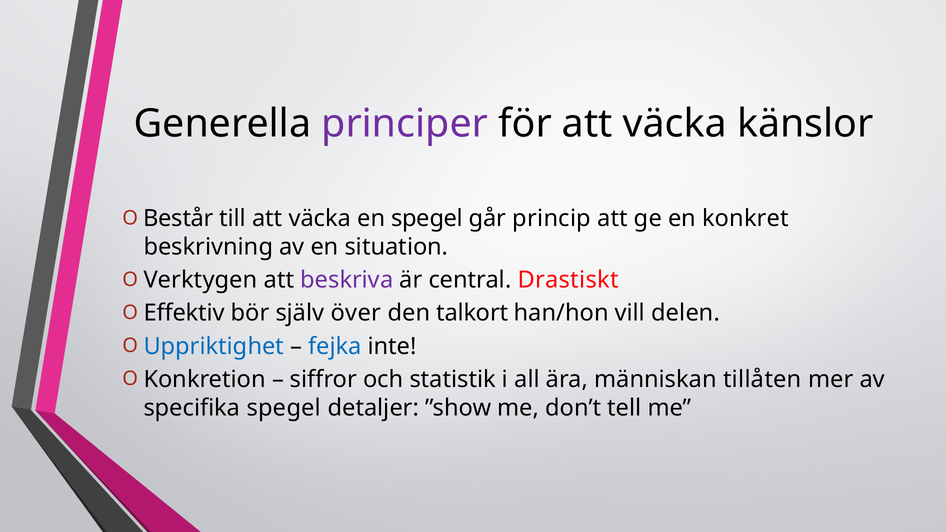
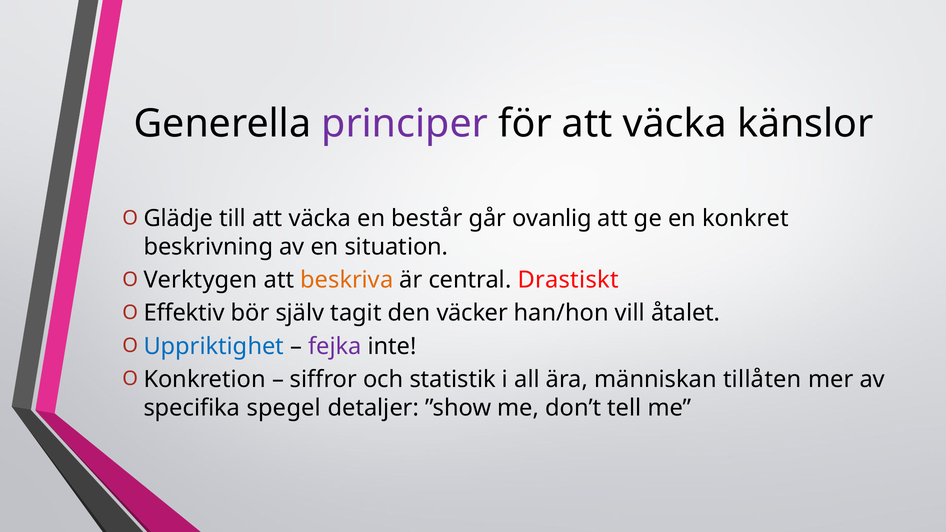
Består: Består -> Glädje (178, 219)
en spegel: spegel -> består (427, 219)
princip: princip -> ovanlig (552, 219)
beskriva colour: purple -> orange (347, 280)
över: över -> tagit (356, 313)
talkort: talkort -> väcker (472, 313)
delen: delen -> åtalet (686, 313)
fejka colour: blue -> purple (335, 346)
